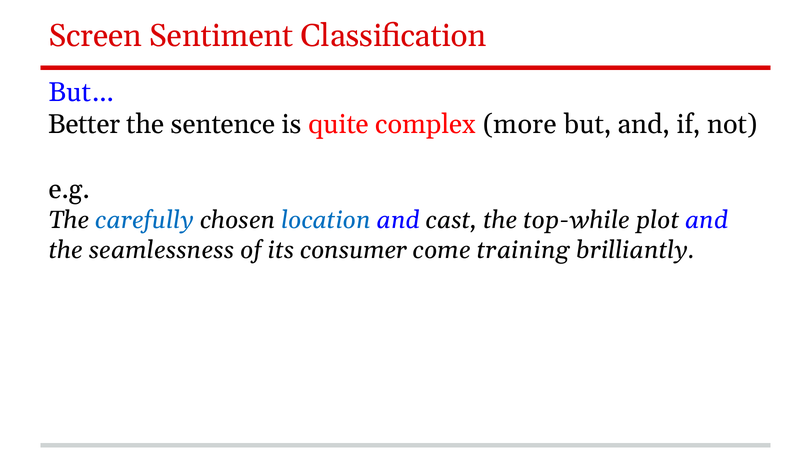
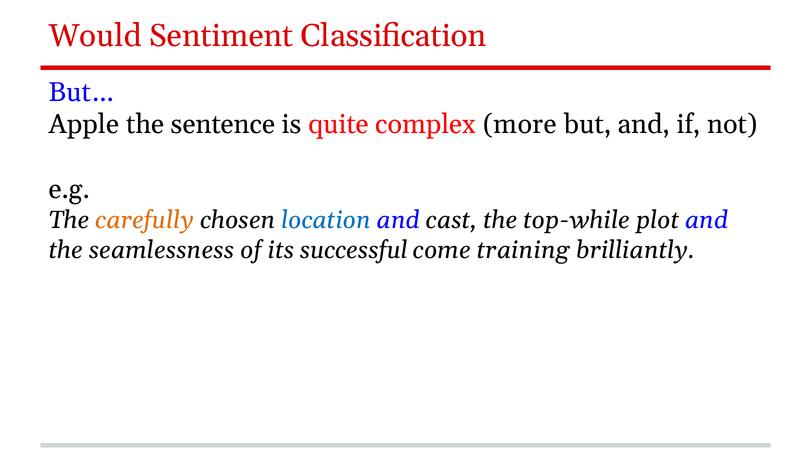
Screen: Screen -> Would (95, 36)
Better: Better -> Apple (84, 125)
carefully colour: blue -> orange (145, 220)
consumer: consumer -> successful (354, 250)
